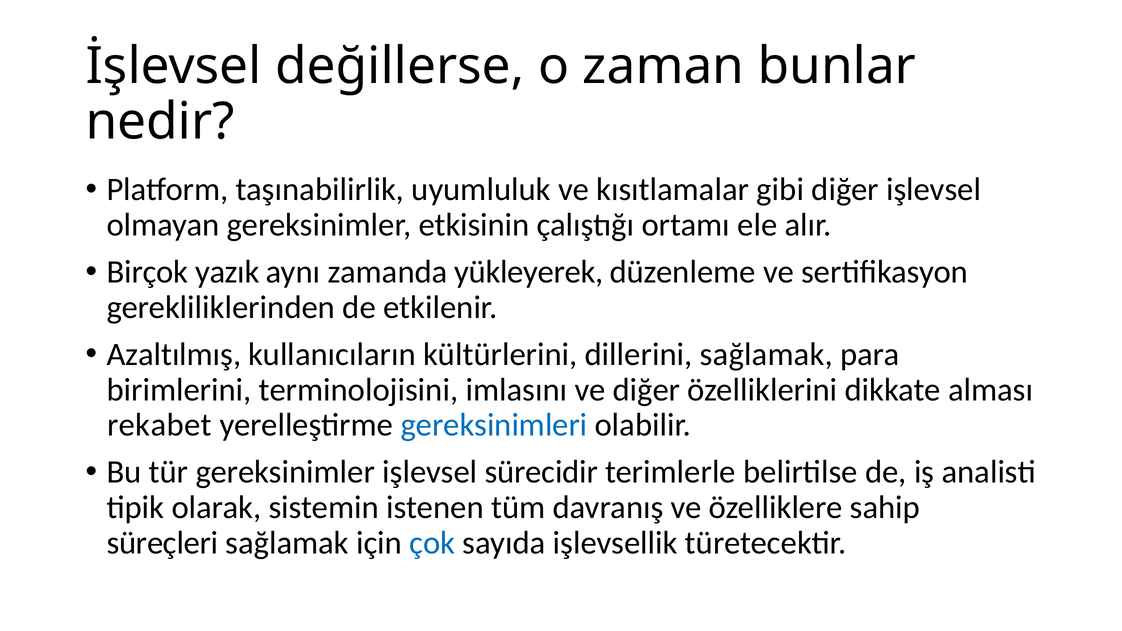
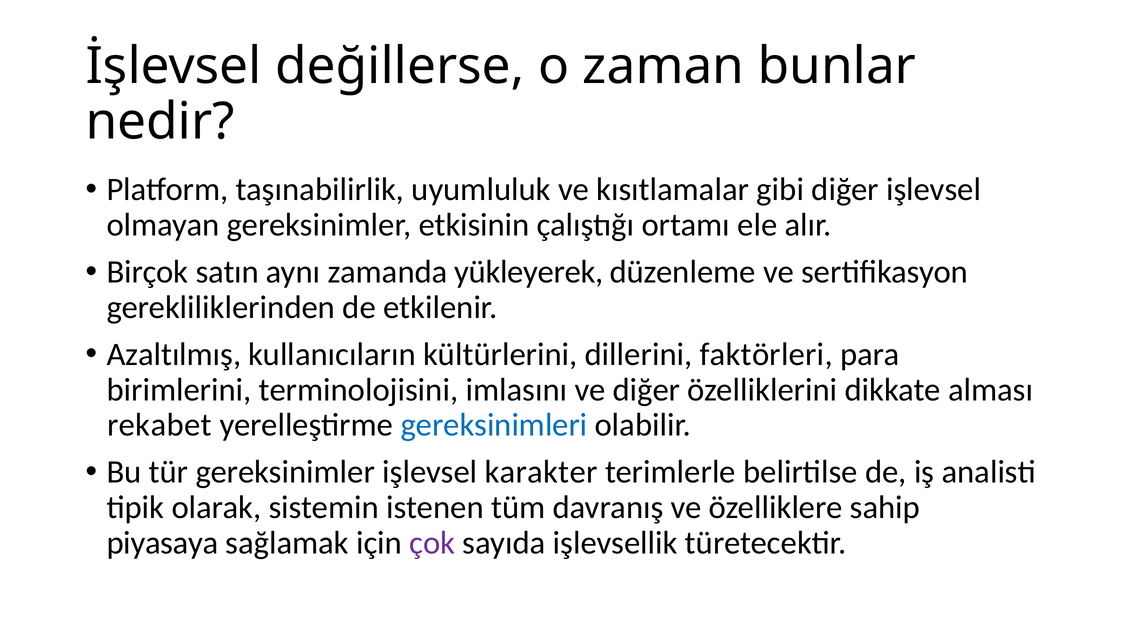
yazık: yazık -> satın (227, 272)
dillerini sağlamak: sağlamak -> faktörleri (766, 354)
sürecidir: sürecidir -> karakter (541, 472)
süreçleri: süreçleri -> piyasaya (162, 543)
çok colour: blue -> purple (432, 543)
